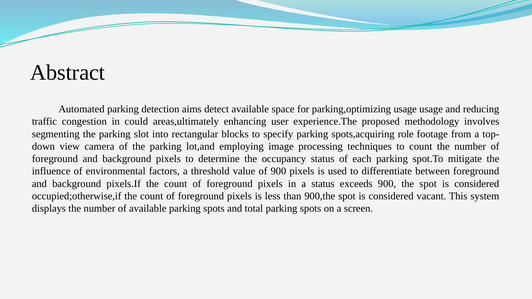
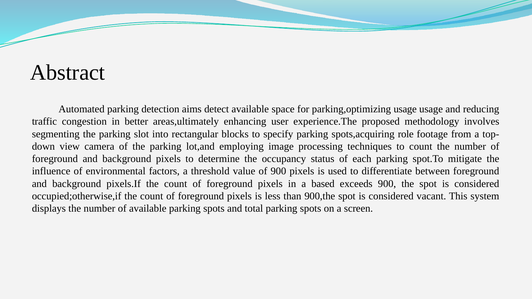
could: could -> better (136, 122)
a status: status -> based (323, 184)
